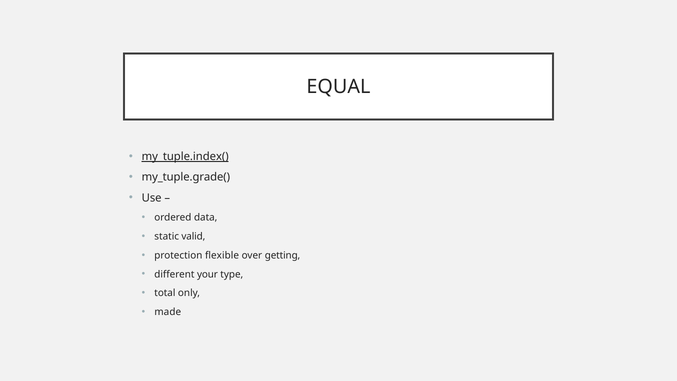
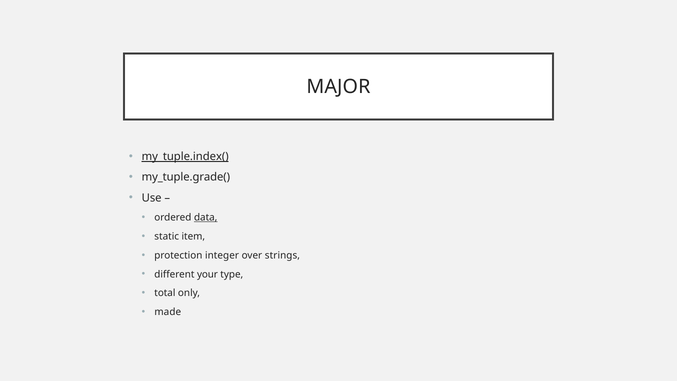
EQUAL: EQUAL -> MAJOR (338, 86)
data underline: none -> present (206, 217)
valid: valid -> item (193, 236)
flexible: flexible -> integer (222, 255)
getting: getting -> strings (282, 255)
